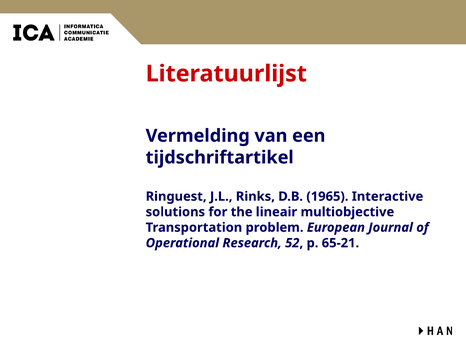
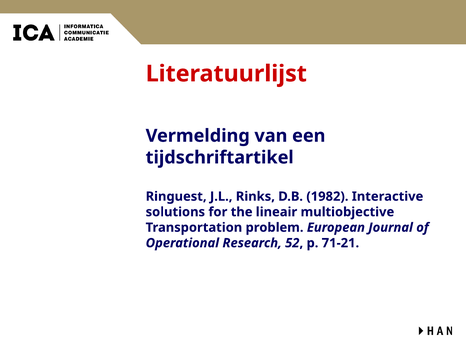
1965: 1965 -> 1982 (327, 197)
65-21: 65-21 -> 71-21 (340, 243)
